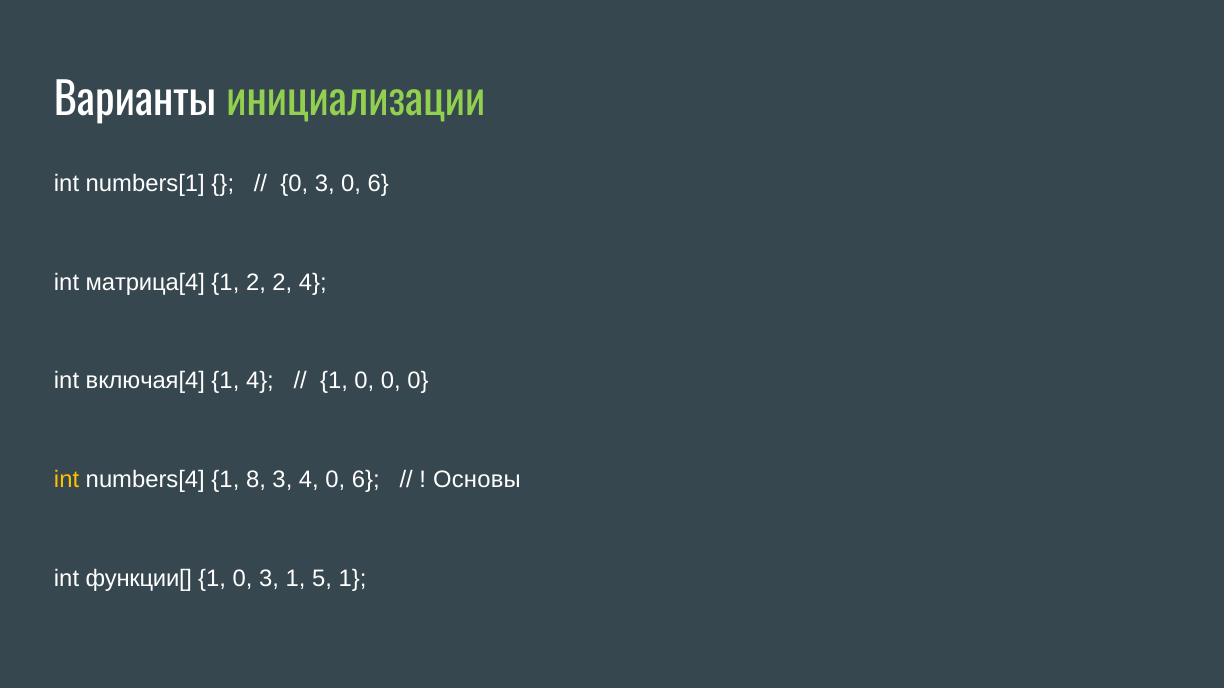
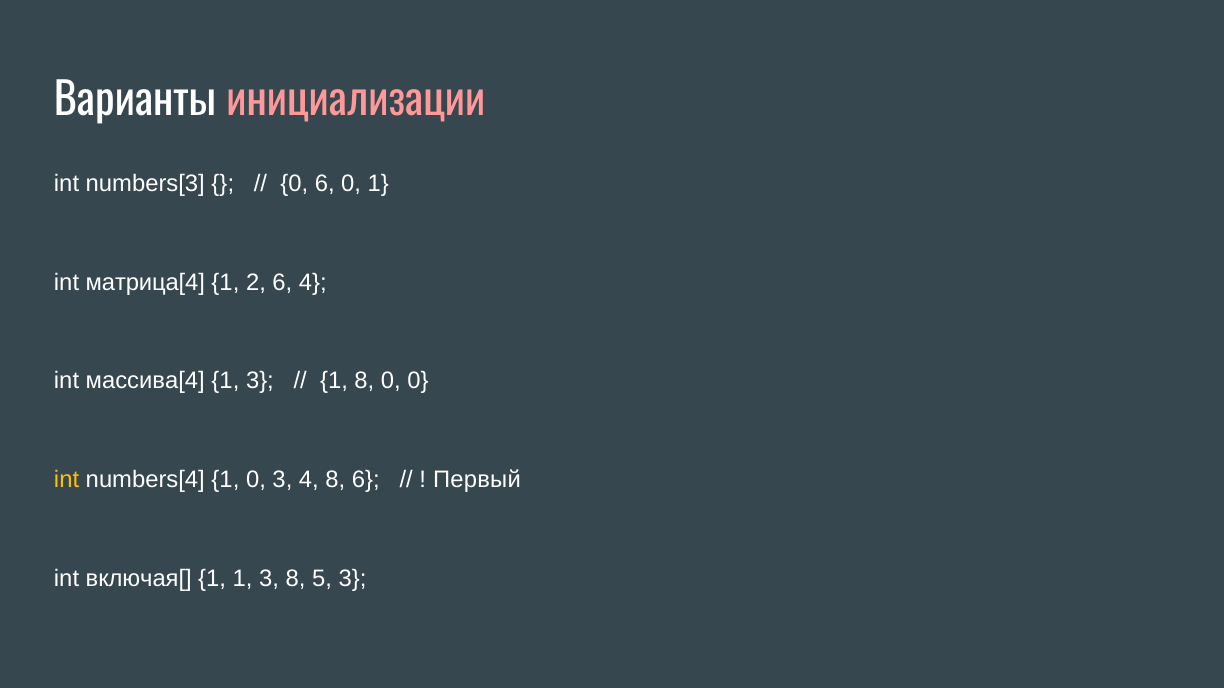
инициализации colour: light green -> pink (356, 101)
numbers[1: numbers[1 -> numbers[3 (145, 183)
3: 3 -> 6 (325, 183)
6: 6 -> 1 (378, 183)
2 2: 2 -> 6 (282, 282)
включая[4: включая[4 -> массива[4 (145, 381)
4: 4 -> 3 (260, 381)
0: 0 -> 8 (364, 381)
1 8: 8 -> 0 (256, 480)
4 0: 0 -> 8 (335, 480)
Основы: Основы -> Первый (477, 480)
функции[: функции[ -> включая[ (139, 579)
0: 0 -> 1 (243, 579)
3 1: 1 -> 8 (296, 579)
5 1: 1 -> 3 (353, 579)
